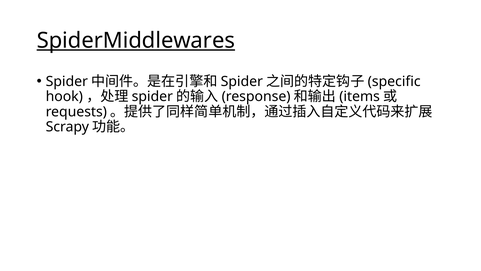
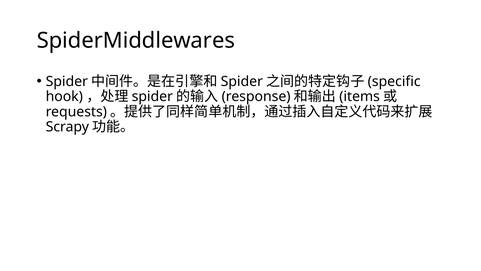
SpiderMiddlewares underline: present -> none (136, 40)
